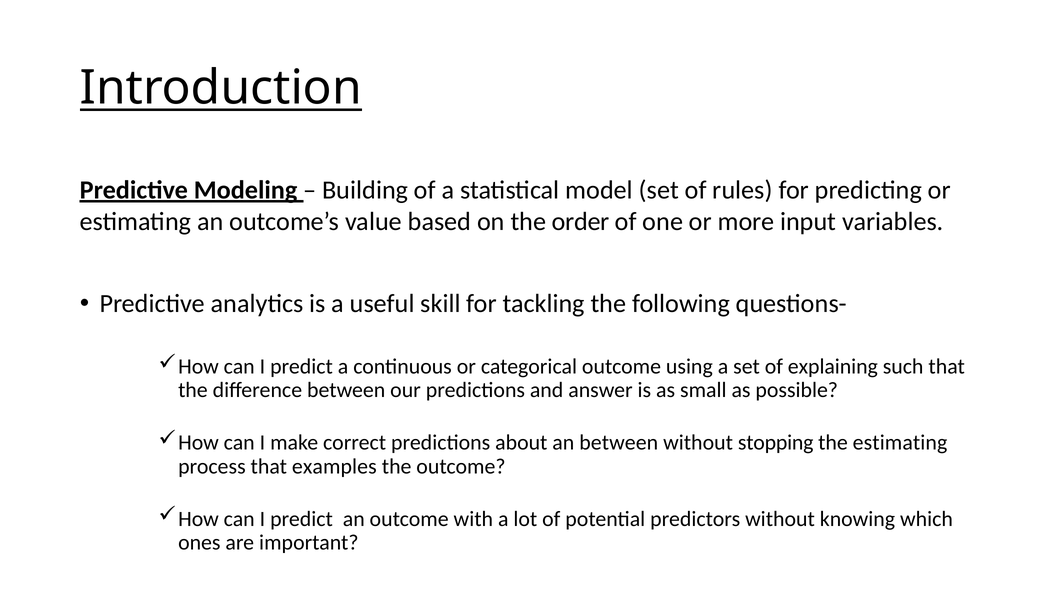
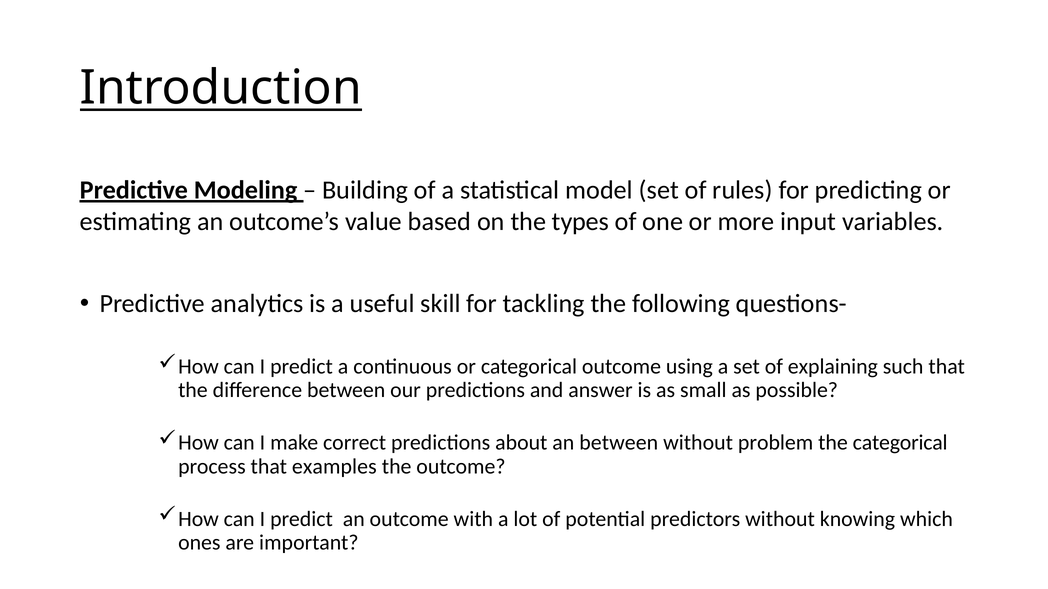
order: order -> types (580, 222)
stopping: stopping -> problem (776, 443)
the estimating: estimating -> categorical (900, 443)
